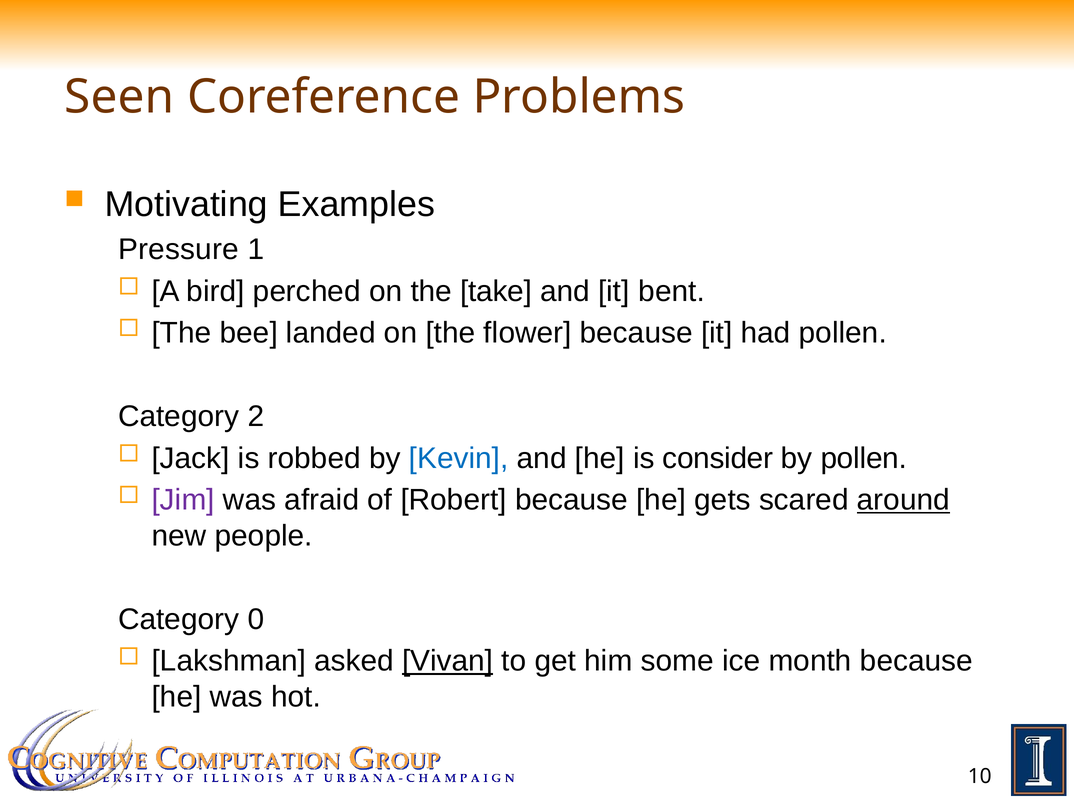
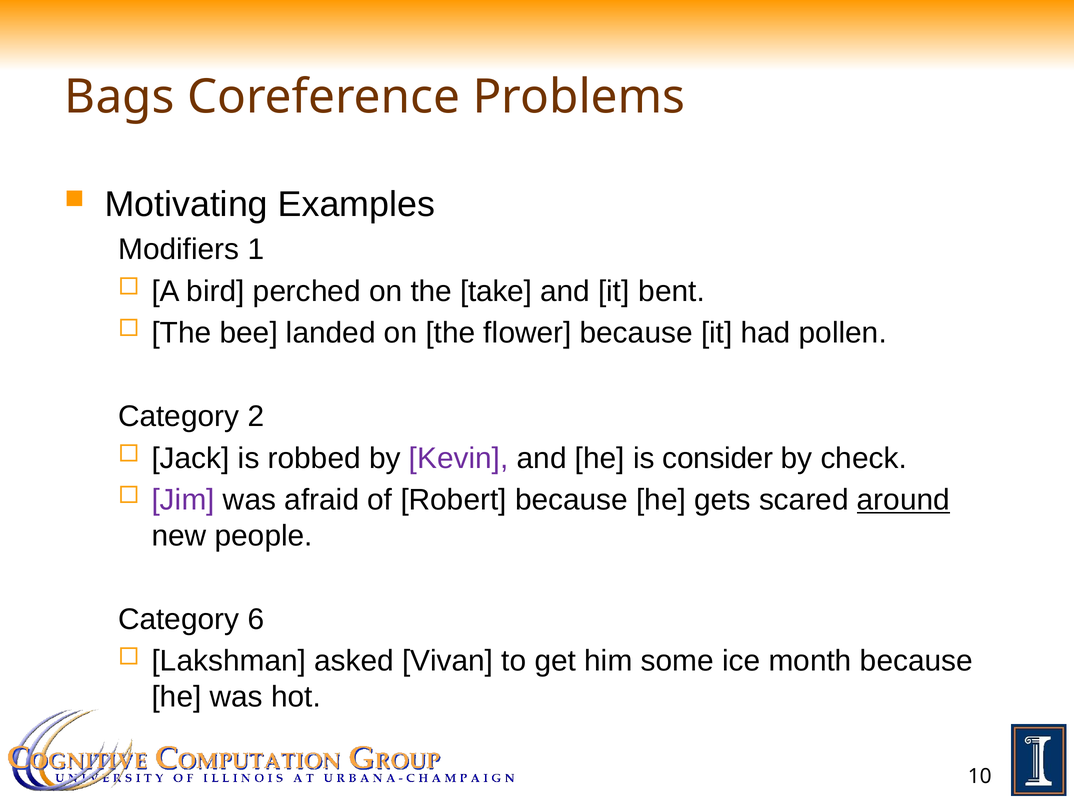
Seen: Seen -> Bags (120, 97)
Pressure: Pressure -> Modifiers (179, 250)
Kevin colour: blue -> purple (459, 459)
by pollen: pollen -> check (864, 459)
0: 0 -> 6 (256, 620)
Vivan underline: present -> none (448, 661)
